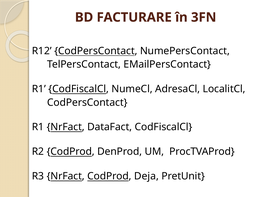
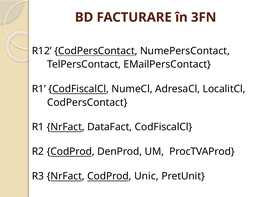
Deja: Deja -> Unic (146, 176)
